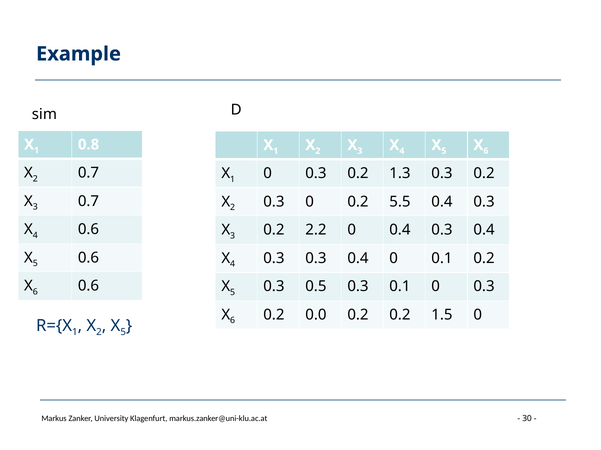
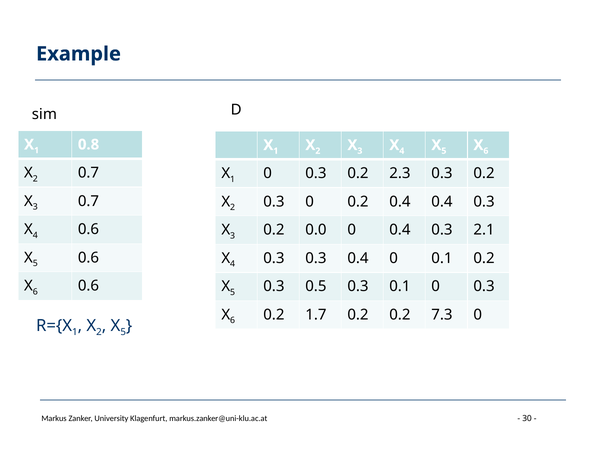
1.3: 1.3 -> 2.3 (400, 174)
0.2 5.5: 5.5 -> 0.4 (400, 202)
2.2: 2.2 -> 0.0 (316, 230)
0.4 0.3 0.4: 0.4 -> 2.1 (484, 230)
0.0: 0.0 -> 1.7 (316, 315)
1.5: 1.5 -> 7.3 (442, 315)
